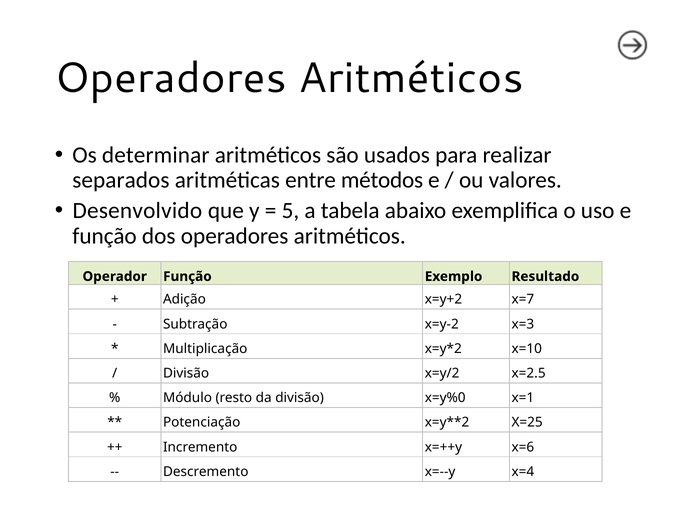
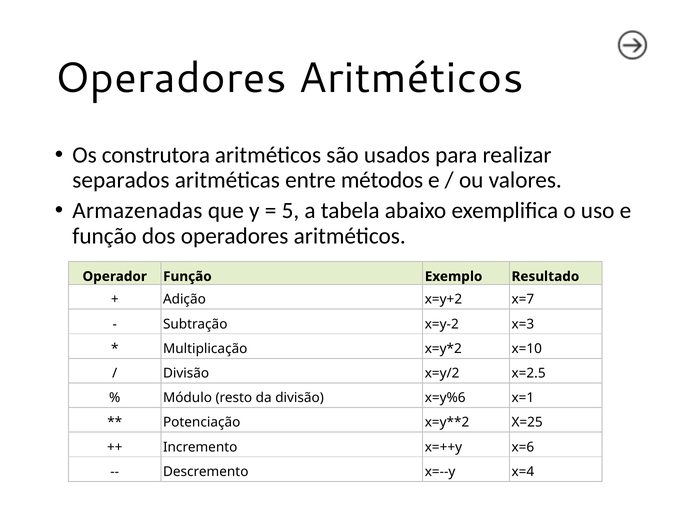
determinar: determinar -> construtora (156, 155)
Desenvolvido: Desenvolvido -> Armazenadas (137, 211)
x=y%0: x=y%0 -> x=y%6 (445, 398)
